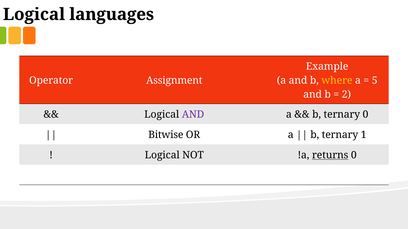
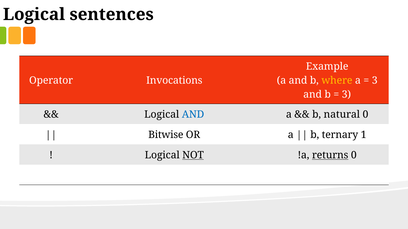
languages: languages -> sentences (112, 14)
Assignment: Assignment -> Invocations (174, 81)
5: 5 -> 3 (375, 81)
2: 2 -> 3 (346, 95)
AND colour: purple -> blue (193, 115)
ternary: ternary -> natural (342, 115)
NOT underline: none -> present (193, 155)
